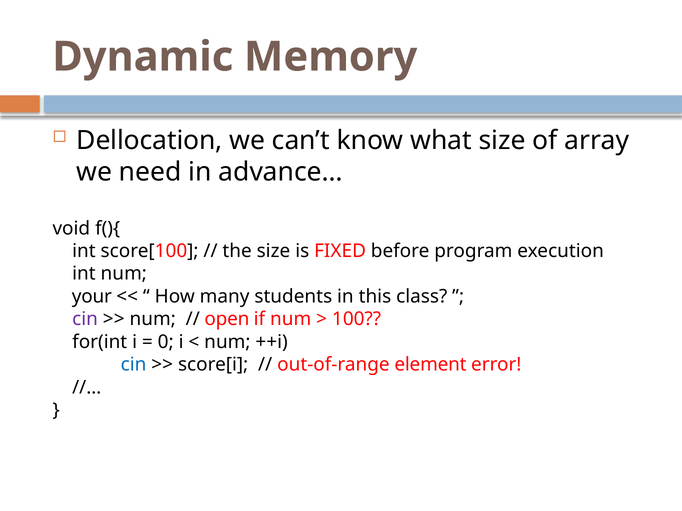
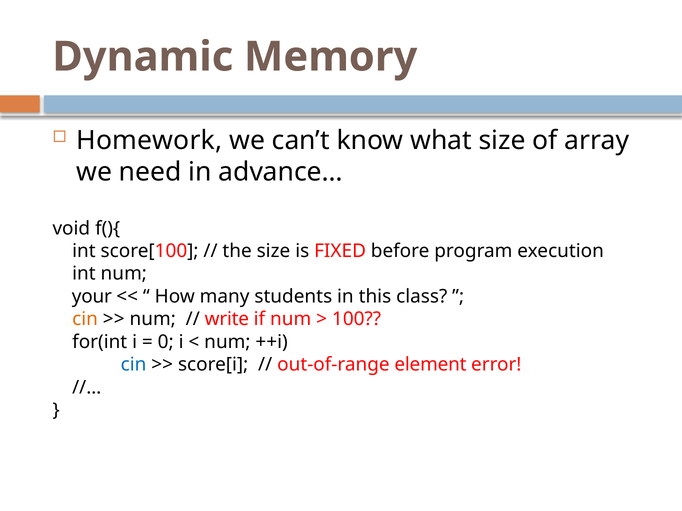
Dellocation: Dellocation -> Homework (149, 141)
cin colour: purple -> orange (85, 319)
open: open -> write (227, 319)
